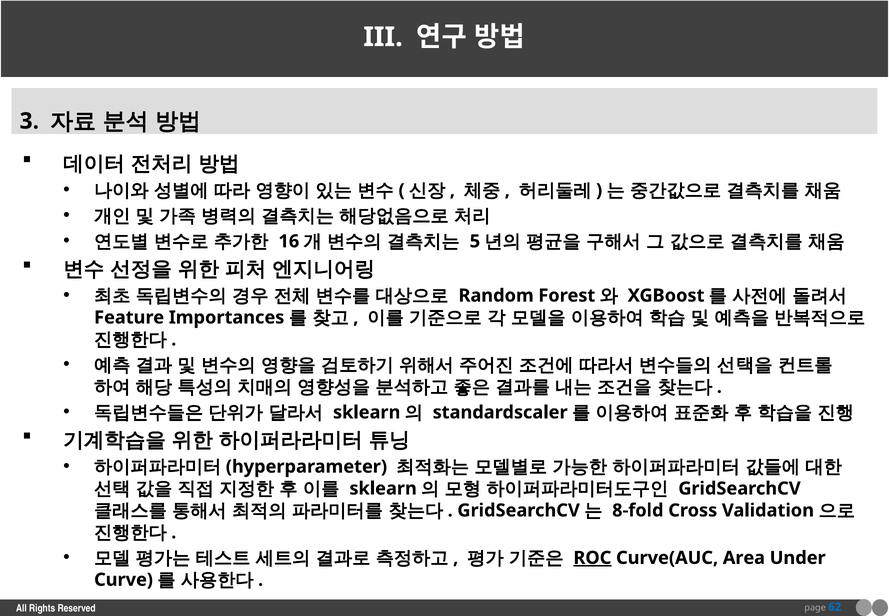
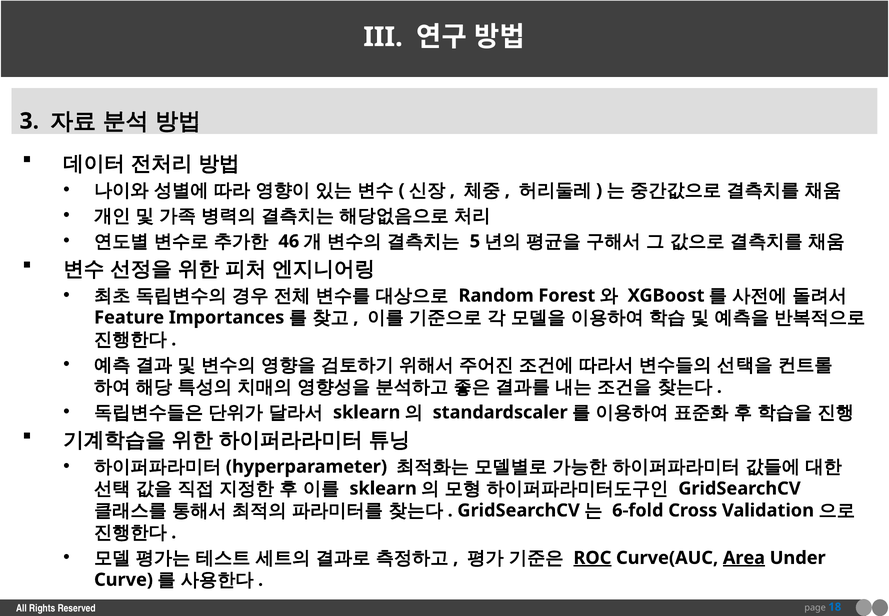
16: 16 -> 46 (289, 241)
8-fold: 8-fold -> 6-fold (638, 510)
Area underline: none -> present (744, 557)
62: 62 -> 18 (835, 606)
